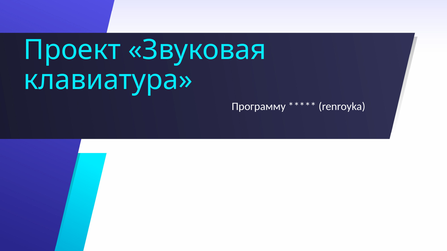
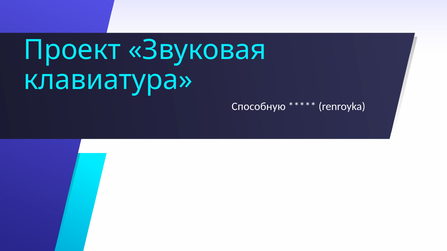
Программу: Программу -> Способную (259, 107)
